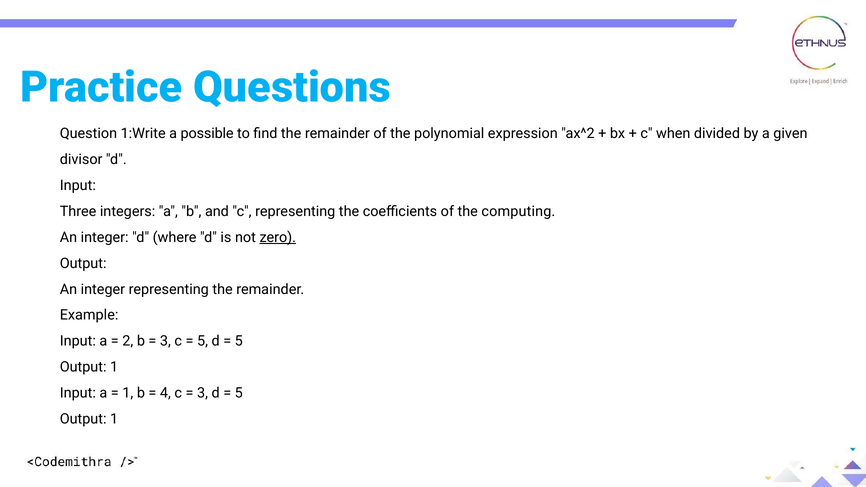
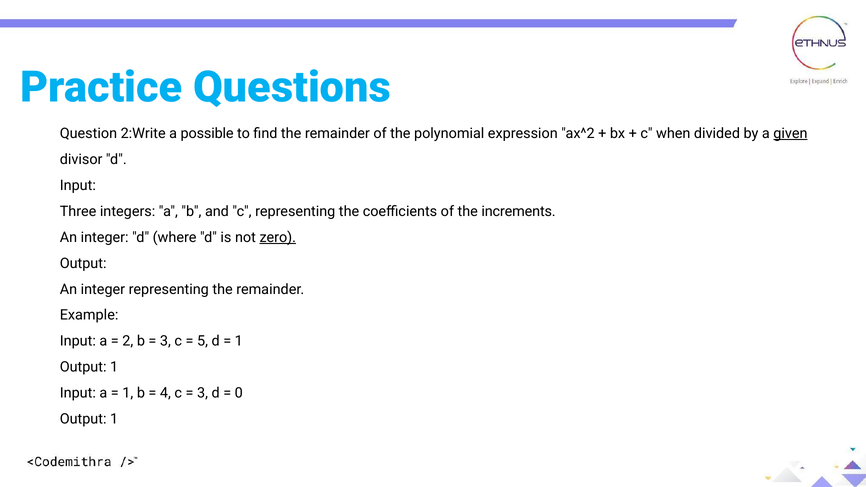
1:Write: 1:Write -> 2:Write (143, 133)
given underline: none -> present (790, 133)
computing: computing -> increments (519, 211)
5: 5 -> 1 (239, 341)
5: 5 -> 0 (239, 393)
